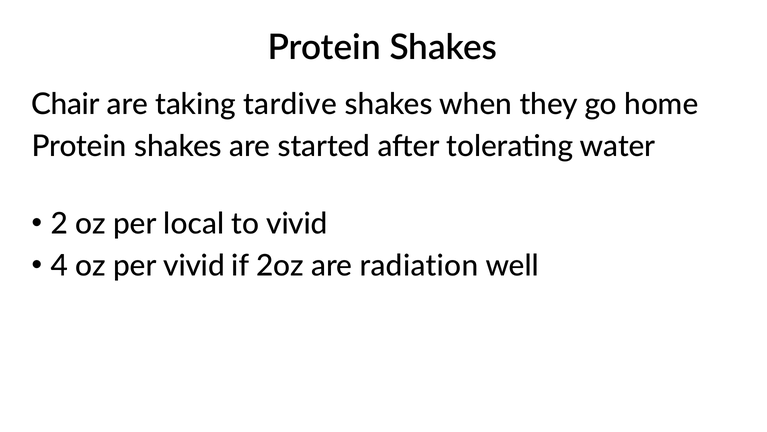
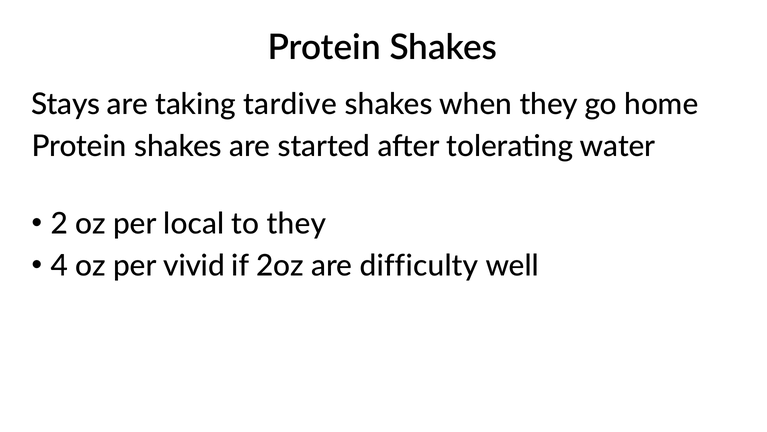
Chair: Chair -> Stays (66, 104)
to vivid: vivid -> they (297, 224)
radiation: radiation -> difficulty (419, 266)
